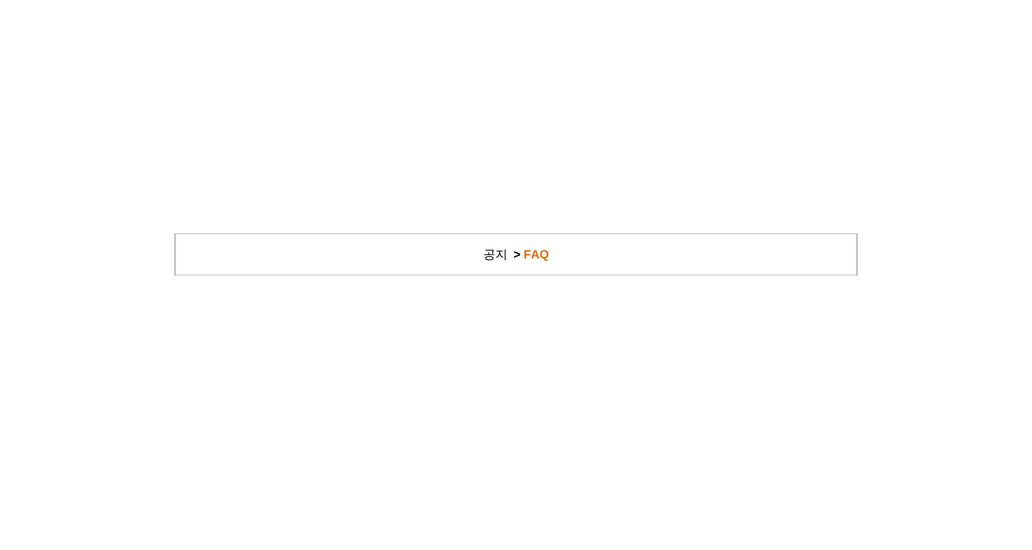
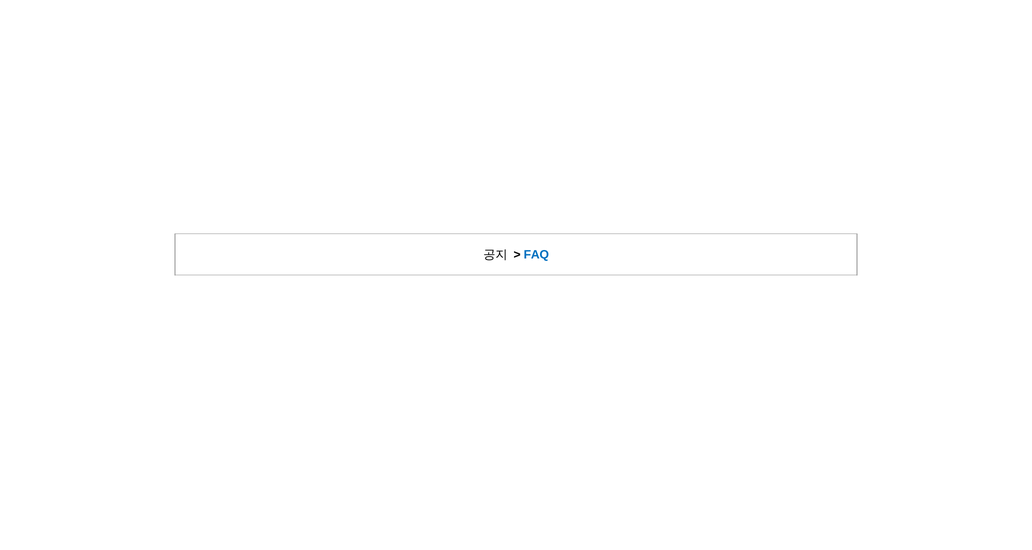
FAQ colour: orange -> blue (536, 255)
